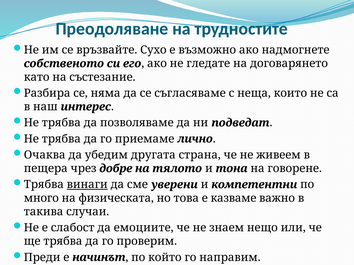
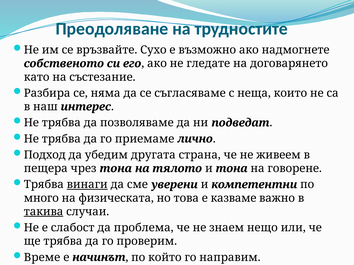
Очаква: Очаква -> Подход (45, 155)
чрез добре: добре -> тона (116, 169)
такива underline: none -> present (44, 212)
емоциите: емоциите -> проблема (144, 228)
Преди: Преди -> Време (42, 258)
